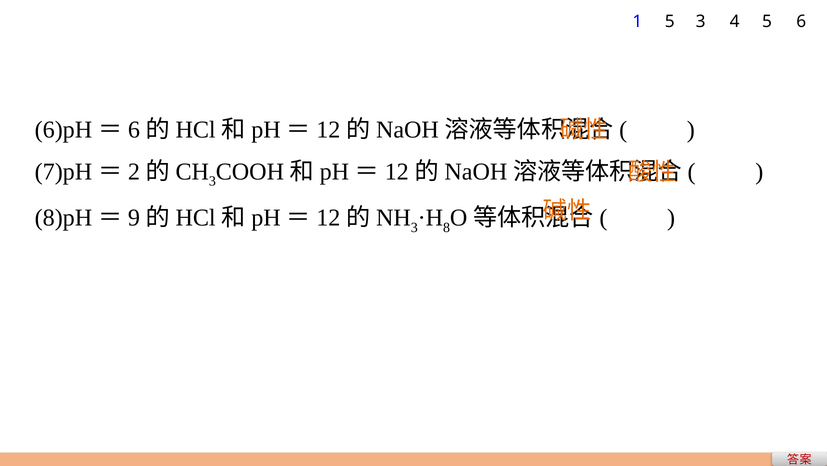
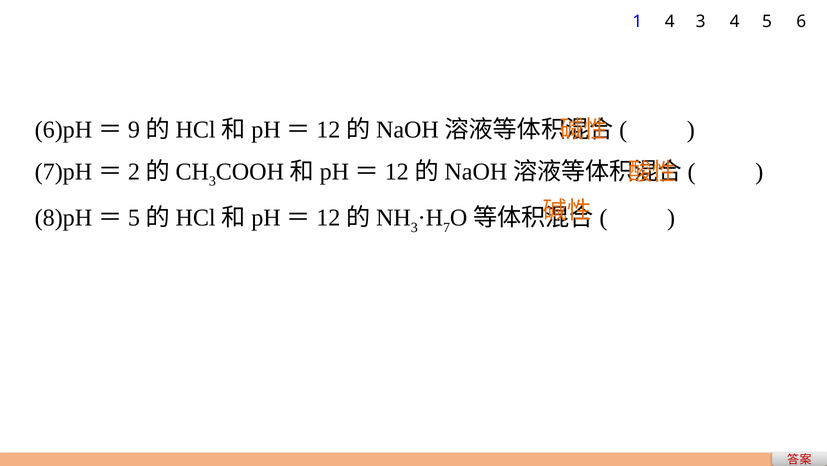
1 5: 5 -> 4 (670, 21)
6: 6 -> 9 (134, 129)
9: 9 -> 5 (134, 218)
8: 8 -> 7 (447, 227)
